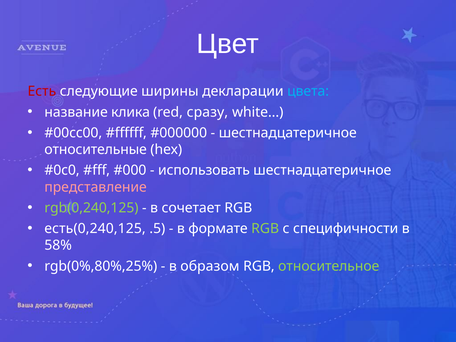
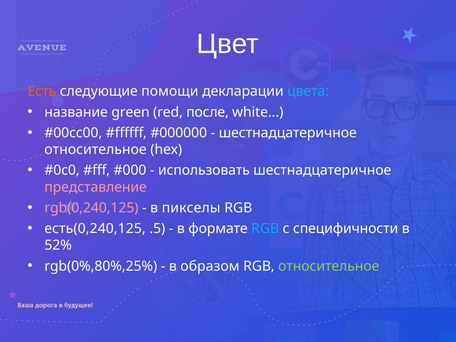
Есть colour: red -> orange (42, 91)
ширины: ширины -> помощи (170, 91)
клика: клика -> green (131, 112)
сразу: сразу -> после (208, 112)
относительные: относительные -> относительное (96, 150)
rgb(0,240,125 colour: light green -> pink (91, 208)
сочетает: сочетает -> пикселы (191, 208)
RGB colour: light green -> light blue (265, 229)
58%: 58% -> 52% (58, 245)
